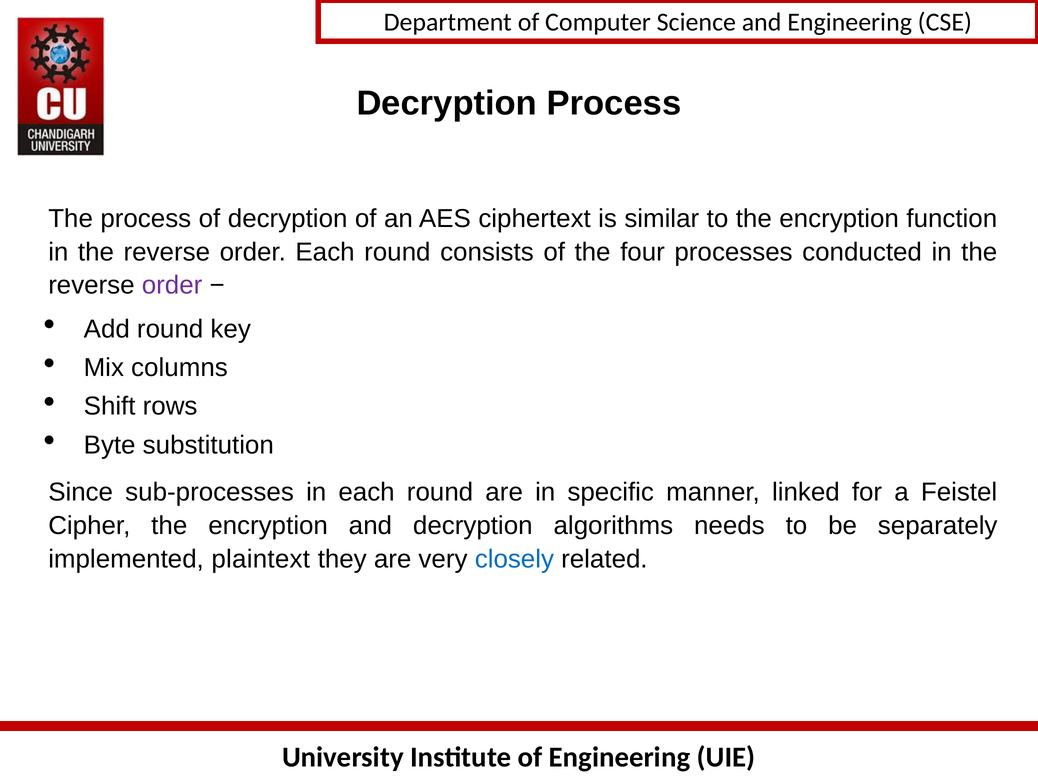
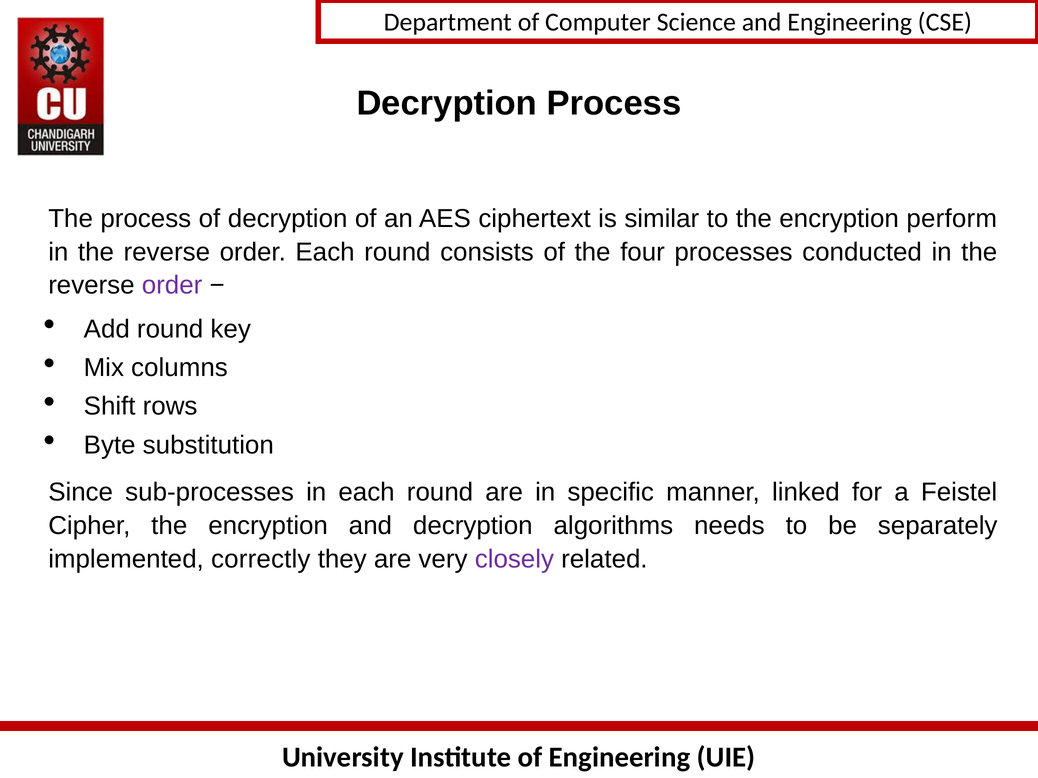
function: function -> perform (952, 219)
plaintext: plaintext -> correctly (261, 559)
closely colour: blue -> purple (514, 559)
